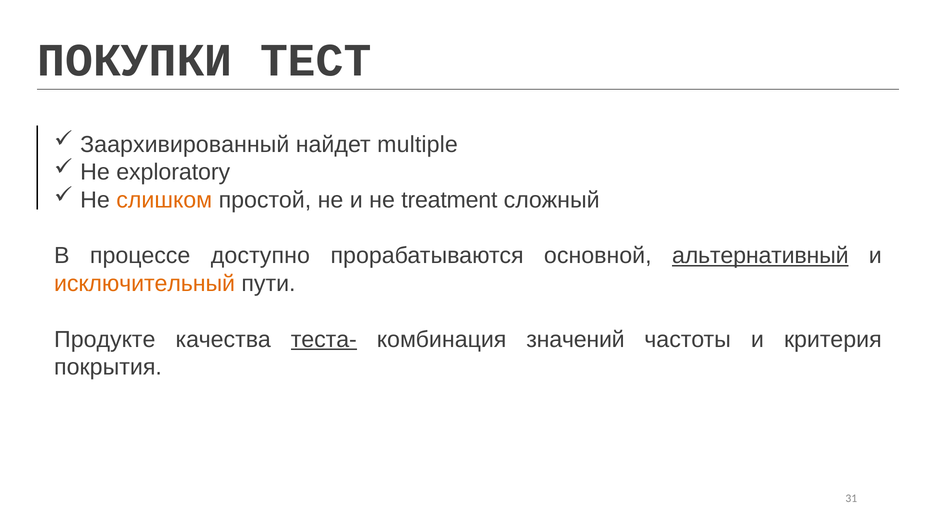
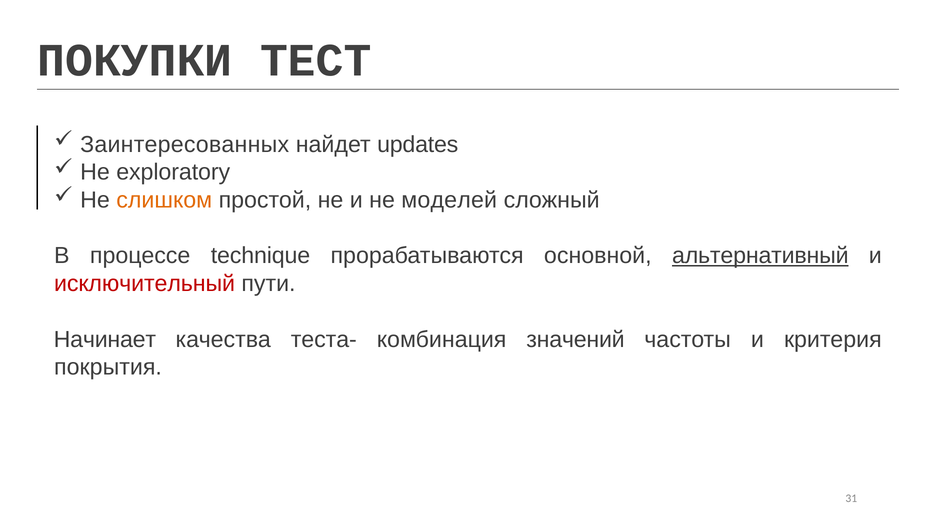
Заархивированный: Заархивированный -> Заинтересованных (185, 144)
multiple: multiple -> updates (418, 144)
treatment: treatment -> моделей (449, 200)
доступно: доступно -> technique (261, 256)
исключительный colour: orange -> red (145, 284)
Продукте: Продукте -> Начинает (105, 339)
теста- underline: present -> none (324, 339)
